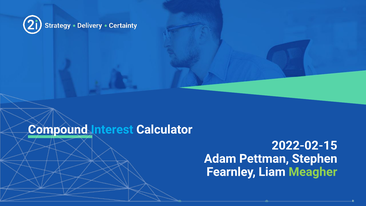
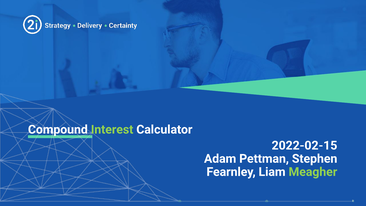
Interest colour: light blue -> light green (112, 129)
